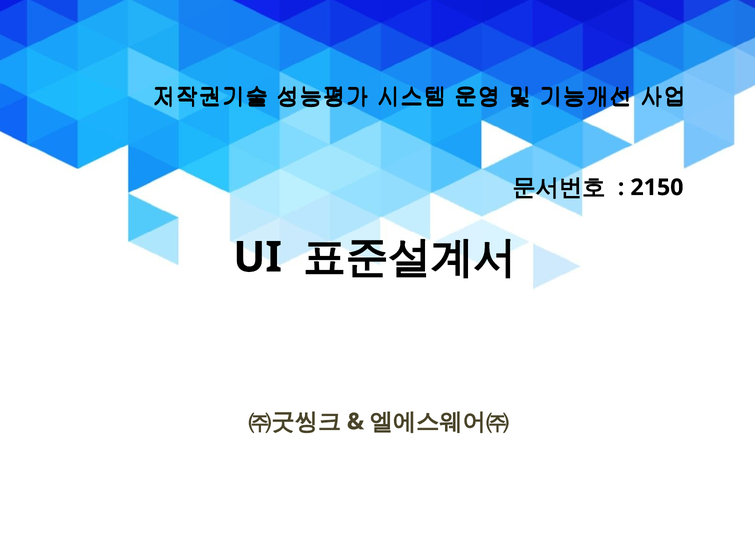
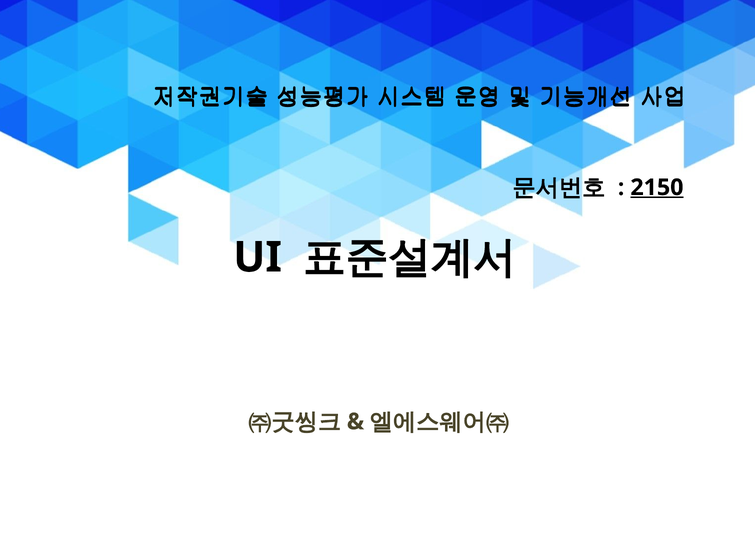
2150 underline: none -> present (657, 187)
